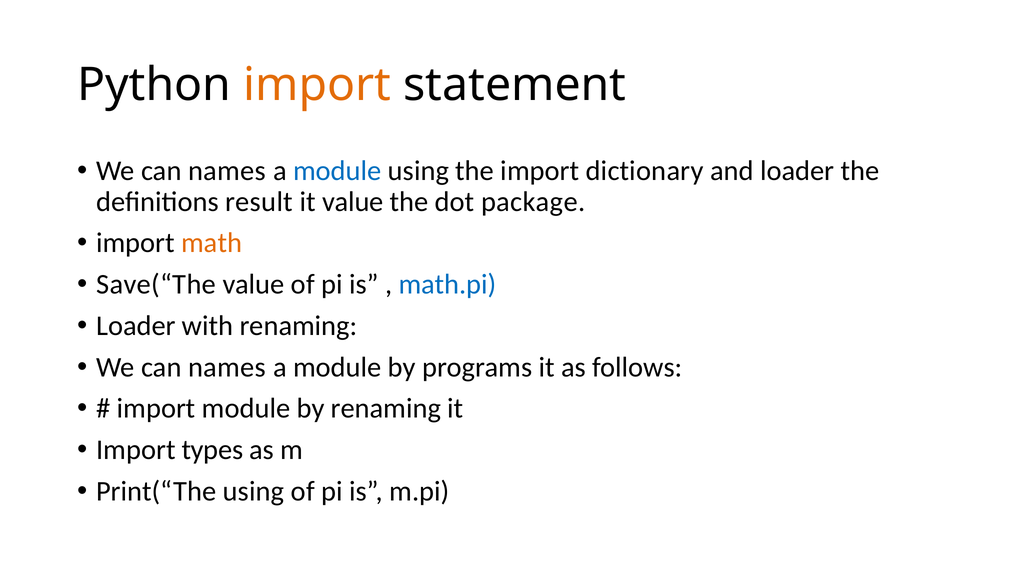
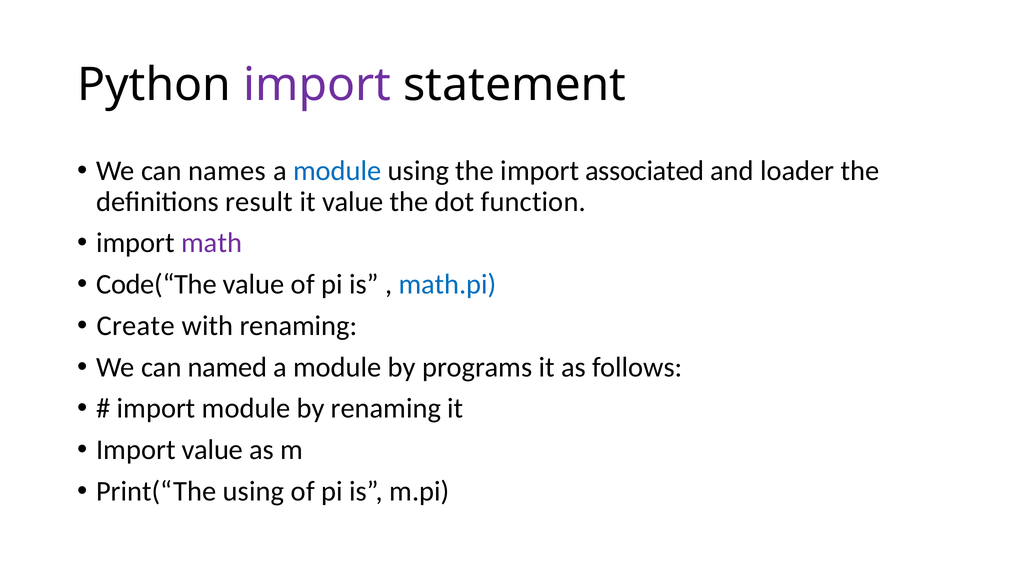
import colour: orange -> purple (317, 85)
dictionary: dictionary -> associated (645, 171)
package: package -> function (533, 202)
math colour: orange -> purple (212, 243)
Save(“The: Save(“The -> Code(“The (156, 284)
Loader: Loader -> Create (136, 326)
names: names -> named (227, 367)
Import types: types -> value (212, 450)
